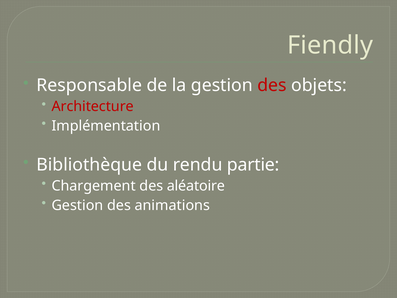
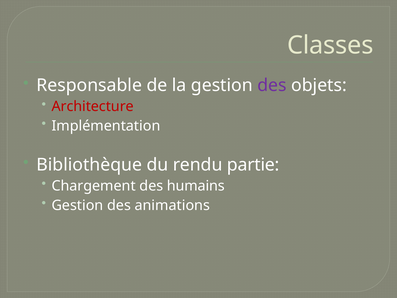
Fiendly: Fiendly -> Classes (330, 45)
des colour: red -> purple (272, 85)
aléatoire: aléatoire -> humains (196, 186)
